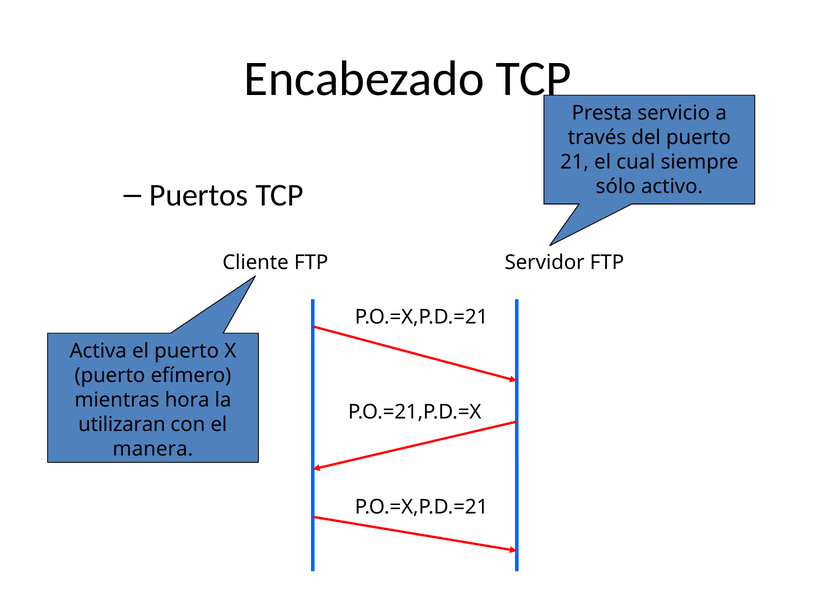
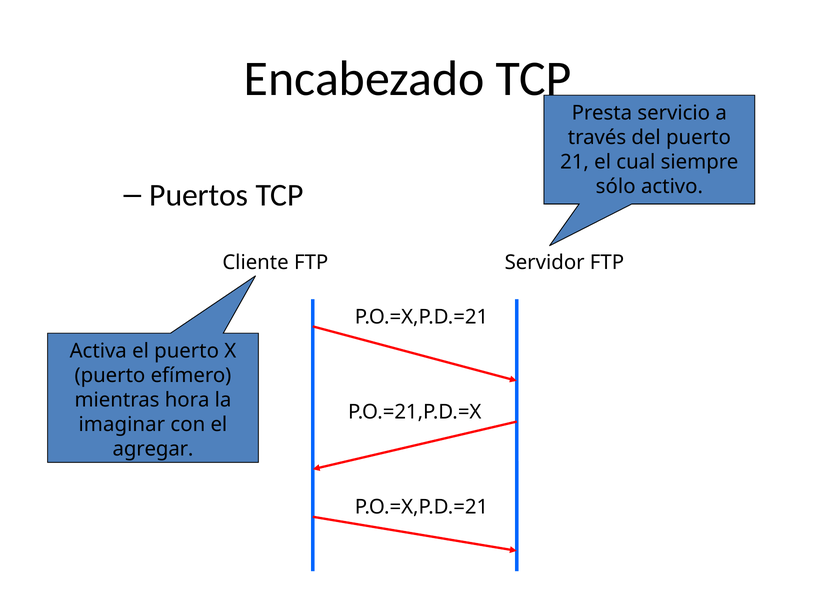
utilizaran: utilizaran -> imaginar (122, 424)
manera: manera -> agregar (153, 449)
